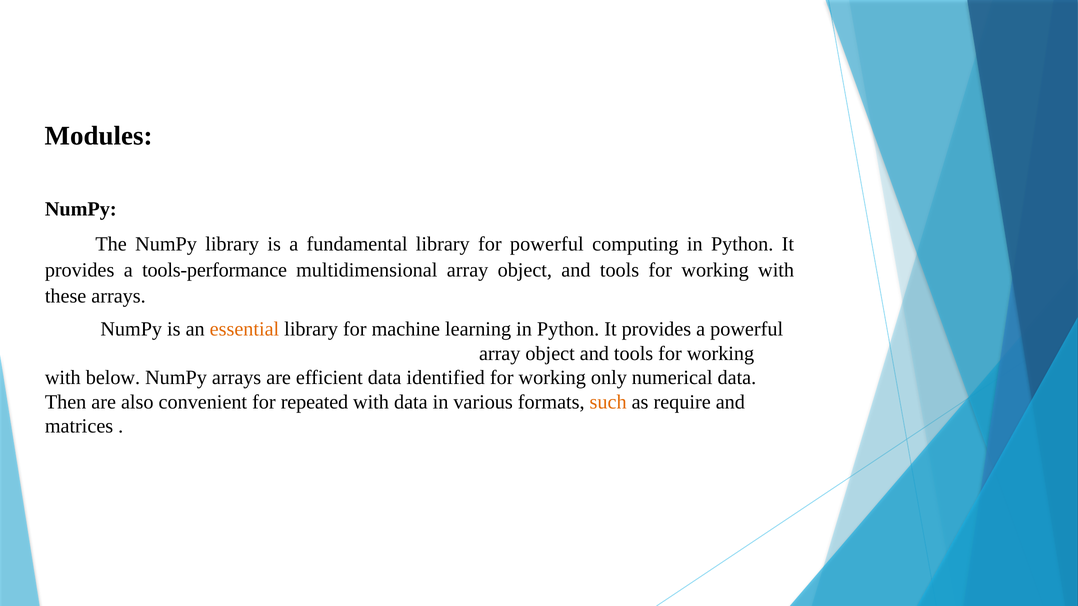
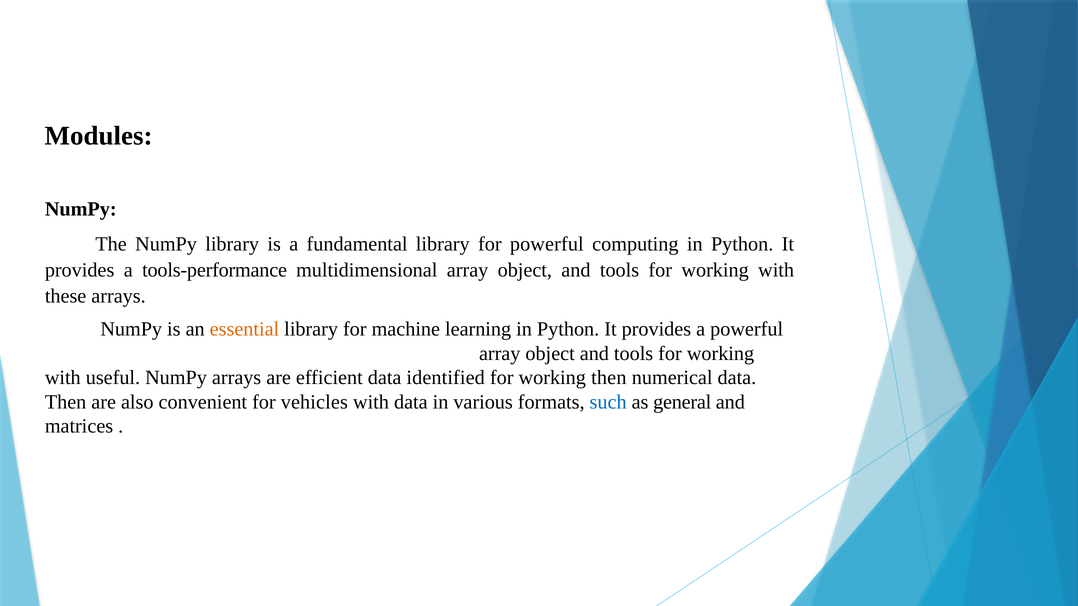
below: below -> useful (113, 378)
working only: only -> then (609, 378)
repeated: repeated -> vehicles (314, 402)
such colour: orange -> blue (608, 402)
require: require -> general (682, 402)
